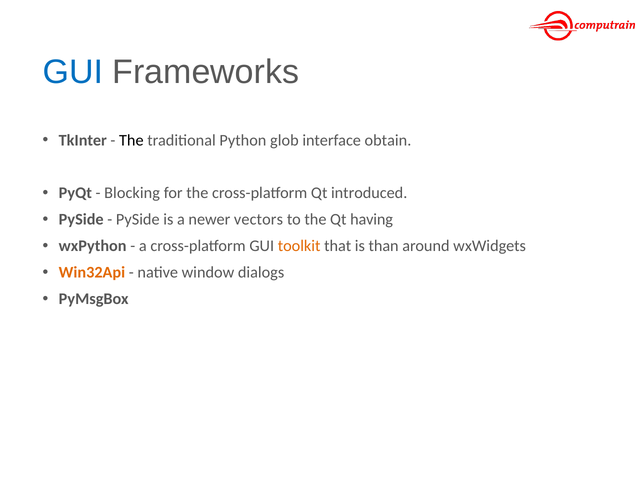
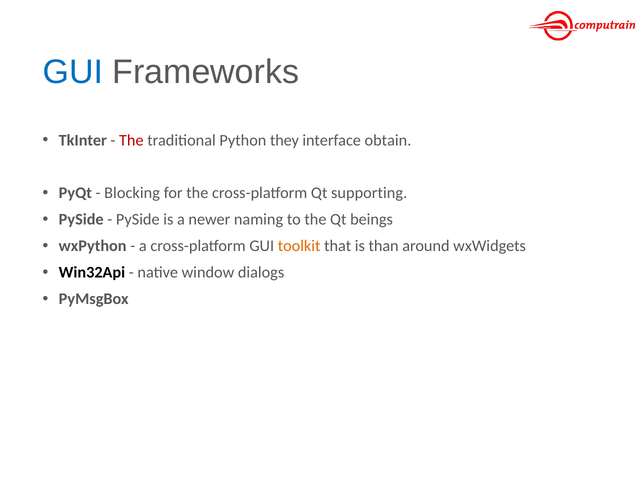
The colour: black -> red (131, 140)
glob: glob -> they (285, 140)
introduced: introduced -> supporting (369, 193)
vectors: vectors -> naming (259, 220)
having: having -> beings (372, 220)
Win32Api colour: orange -> black (92, 273)
